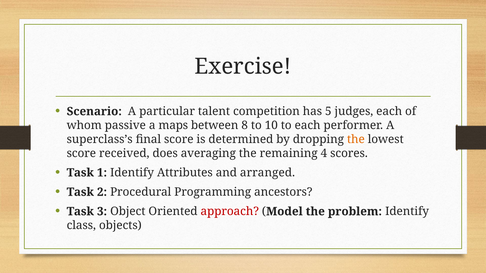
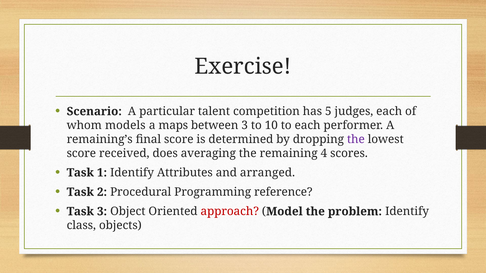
passive: passive -> models (125, 126)
between 8: 8 -> 3 (245, 126)
superclass’s: superclass’s -> remaining’s (100, 139)
the colour: orange -> purple (356, 139)
ancestors: ancestors -> reference (283, 192)
